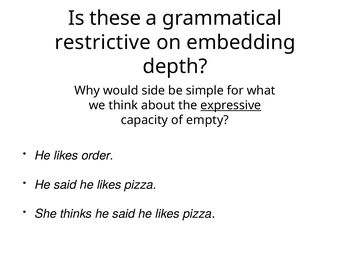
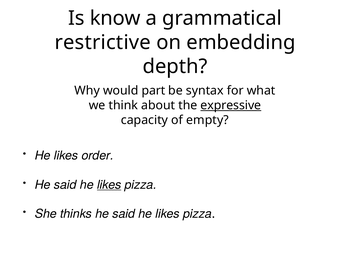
these: these -> know (115, 18)
side: side -> part (153, 91)
simple: simple -> syntax (205, 91)
likes underline: none -> present (109, 185)
